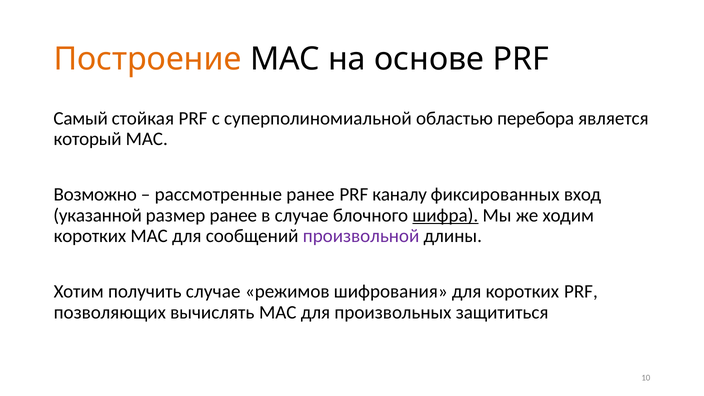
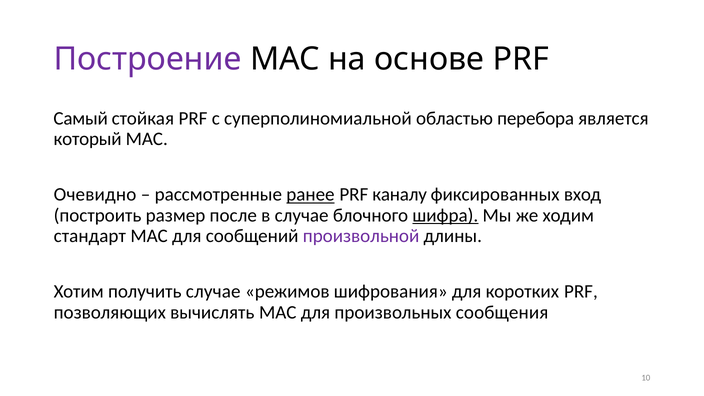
Построение colour: orange -> purple (148, 59)
Возможно: Возможно -> Очевидно (95, 195)
ранее underline: none -> present (310, 195)
указанной: указанной -> построить (98, 215)
размер ранее: ранее -> после (233, 215)
коротких: коротких -> стандарт (90, 236)
защититься: защититься -> сообщения (502, 312)
